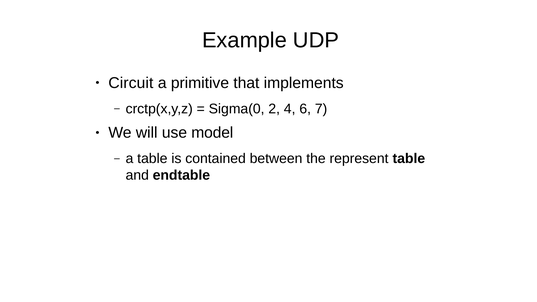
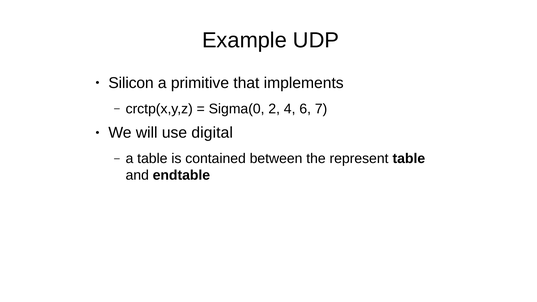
Circuit: Circuit -> Silicon (131, 83)
model: model -> digital (212, 133)
